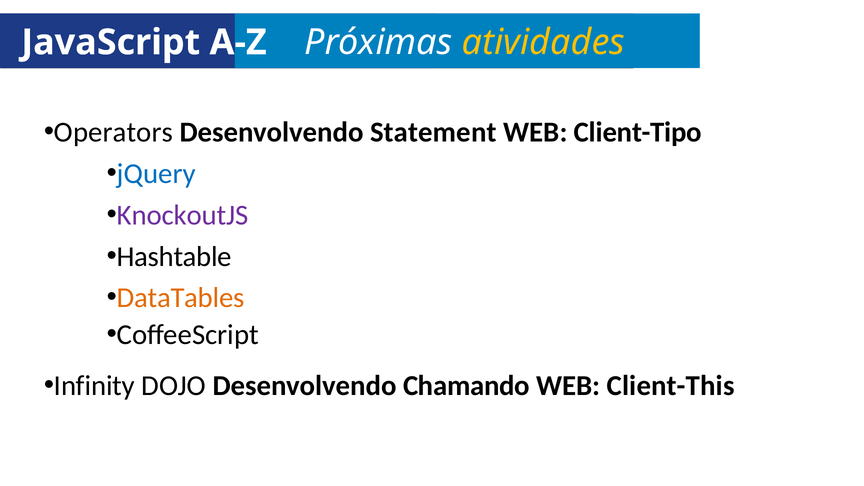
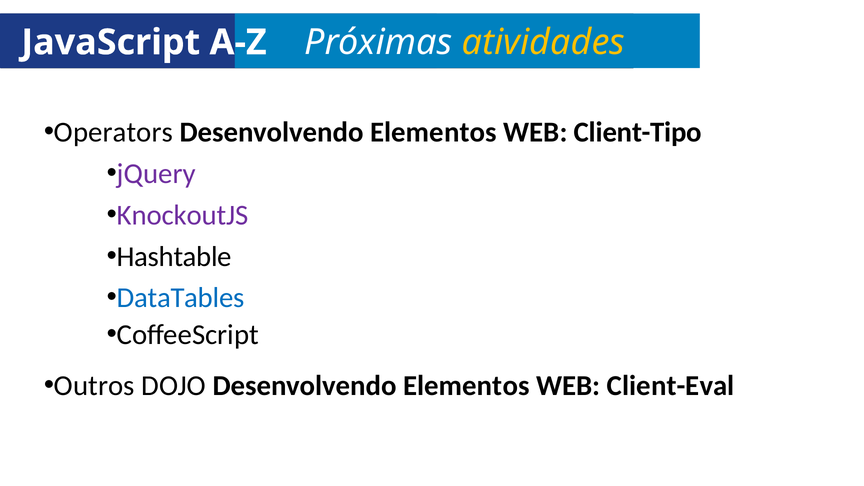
Statement: Statement -> Elementos (433, 132)
jQuery colour: blue -> purple (156, 174)
DataTables colour: orange -> blue (181, 298)
Infinity: Infinity -> Outros (94, 386)
DOJO Desenvolvendo Chamando: Chamando -> Elementos (466, 386)
Client-This: Client-This -> Client-Eval (671, 386)
